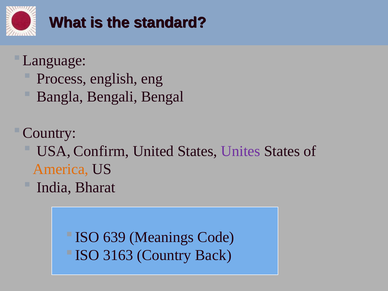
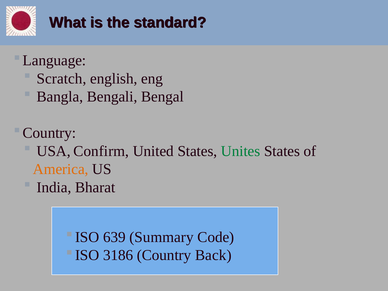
Process: Process -> Scratch (61, 79)
Unites colour: purple -> green (241, 151)
Meanings: Meanings -> Summary (162, 237)
3163: 3163 -> 3186 (118, 255)
